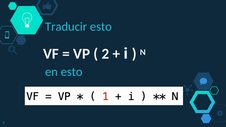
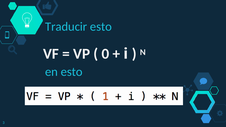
2: 2 -> 0 (105, 54)
